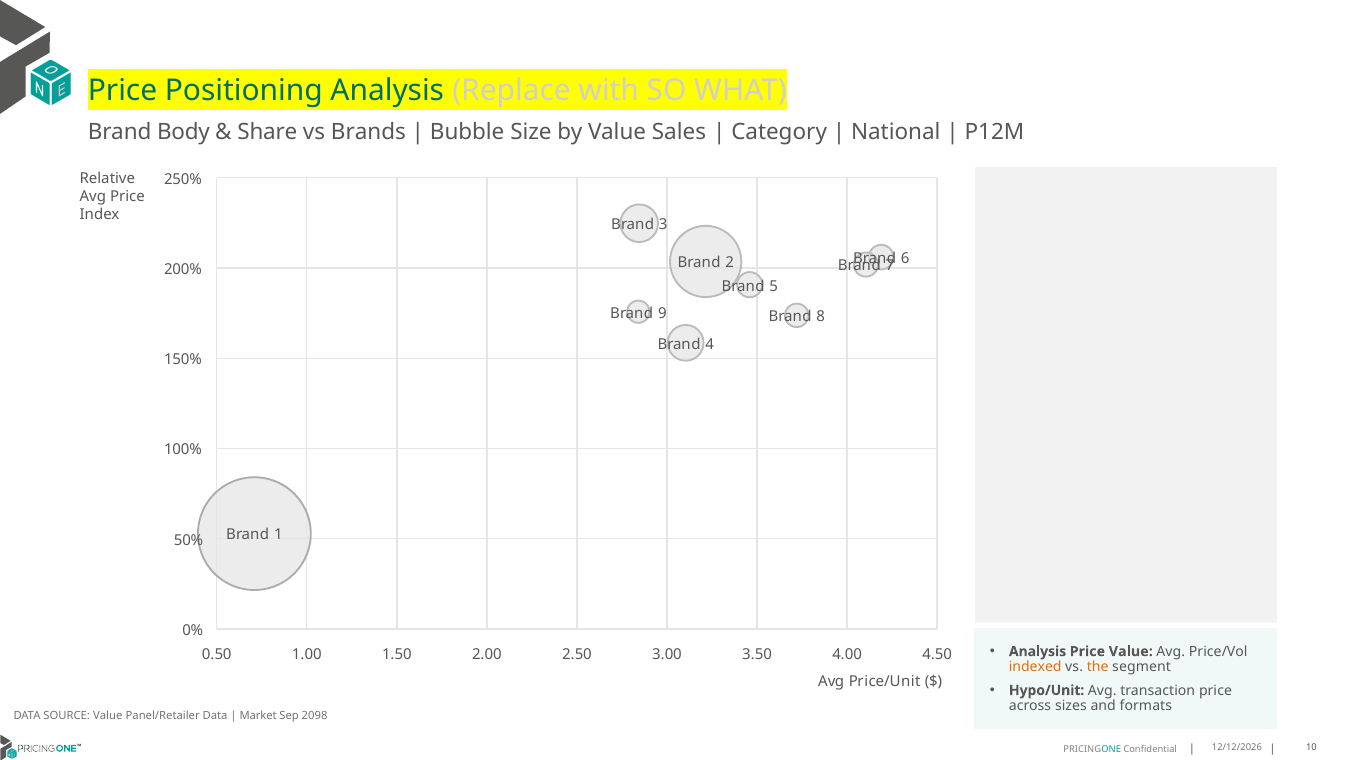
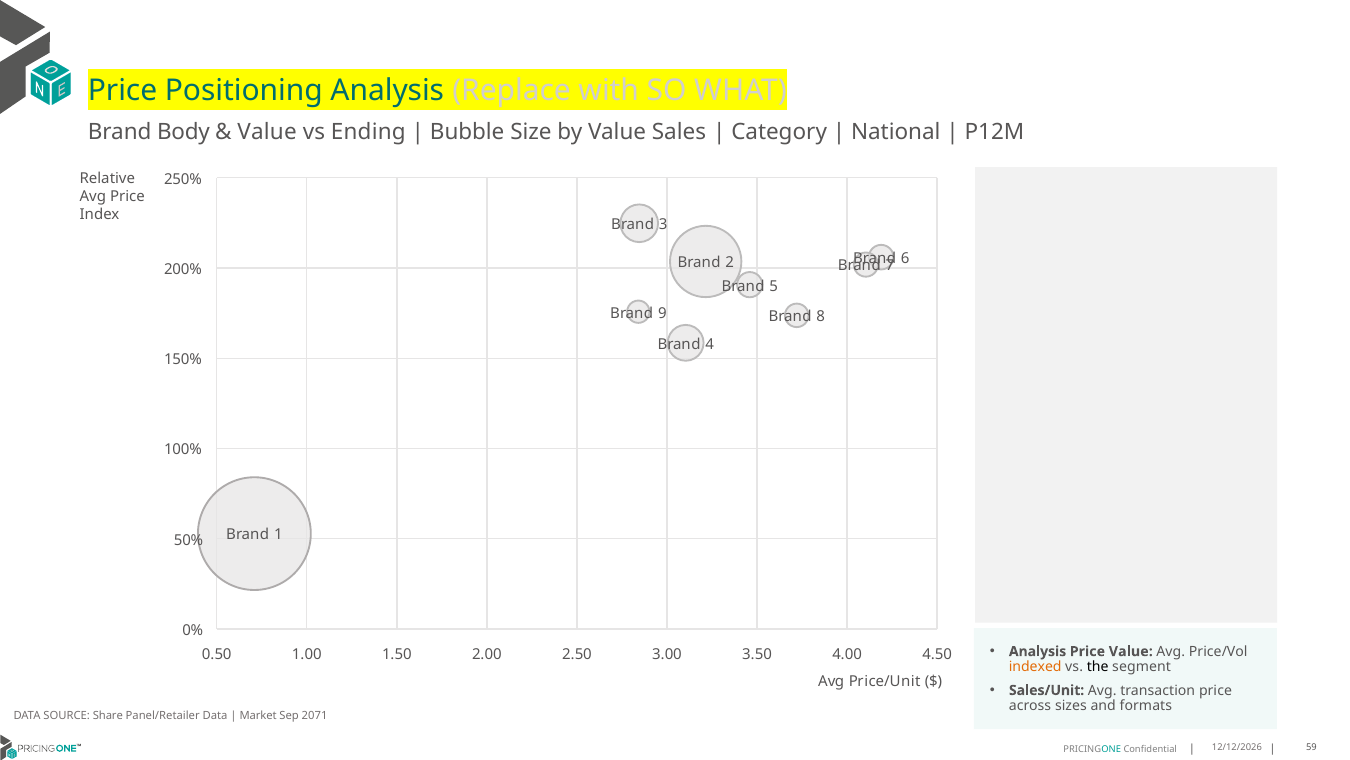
Share: Share -> Value (267, 132)
Brands: Brands -> Ending (368, 132)
the colour: orange -> black (1098, 666)
Hypo/Unit: Hypo/Unit -> Sales/Unit (1047, 690)
SOURCE Value: Value -> Share (108, 715)
2098: 2098 -> 2071 (315, 715)
10: 10 -> 59 (1311, 747)
